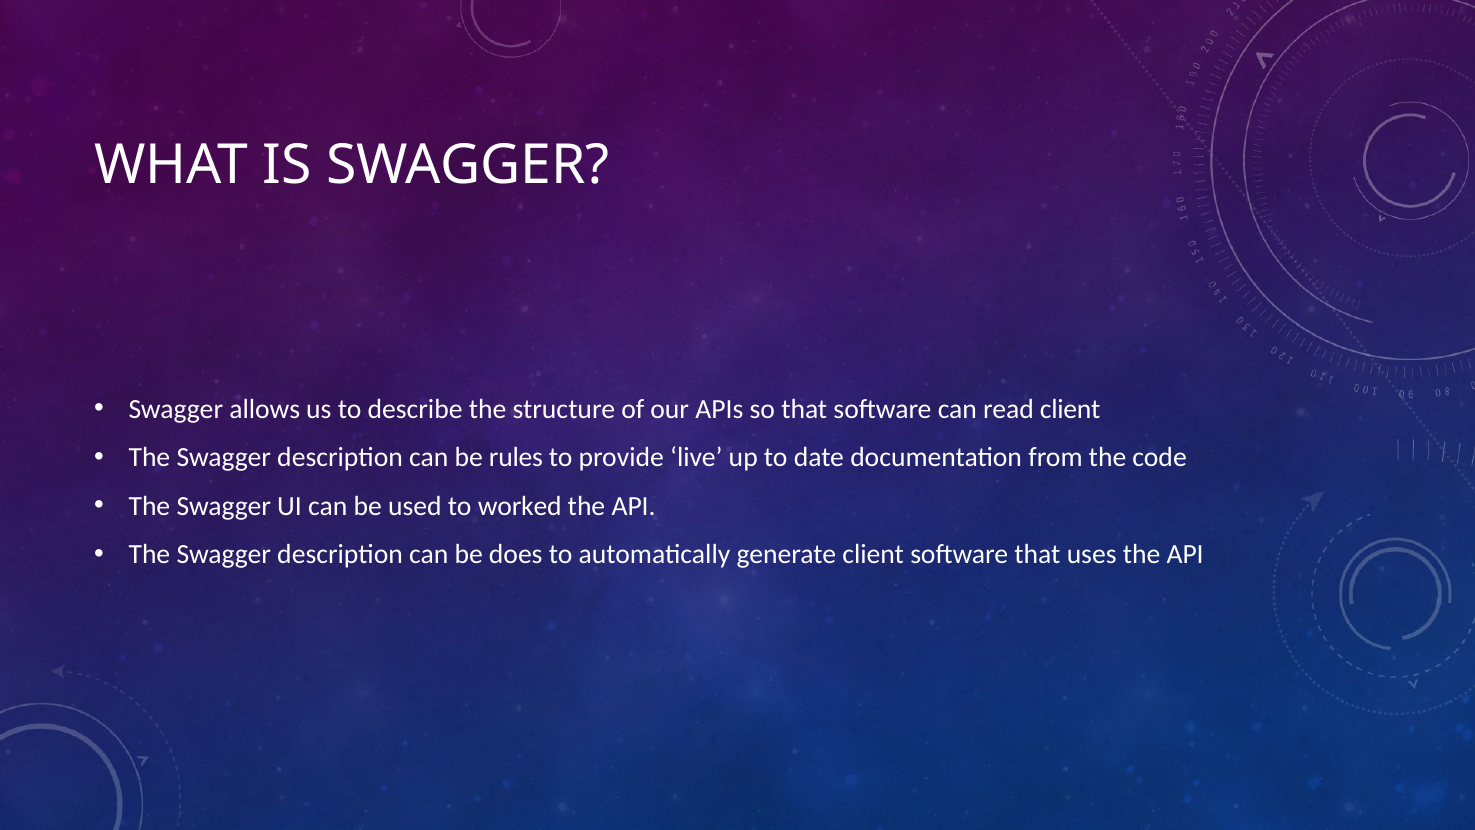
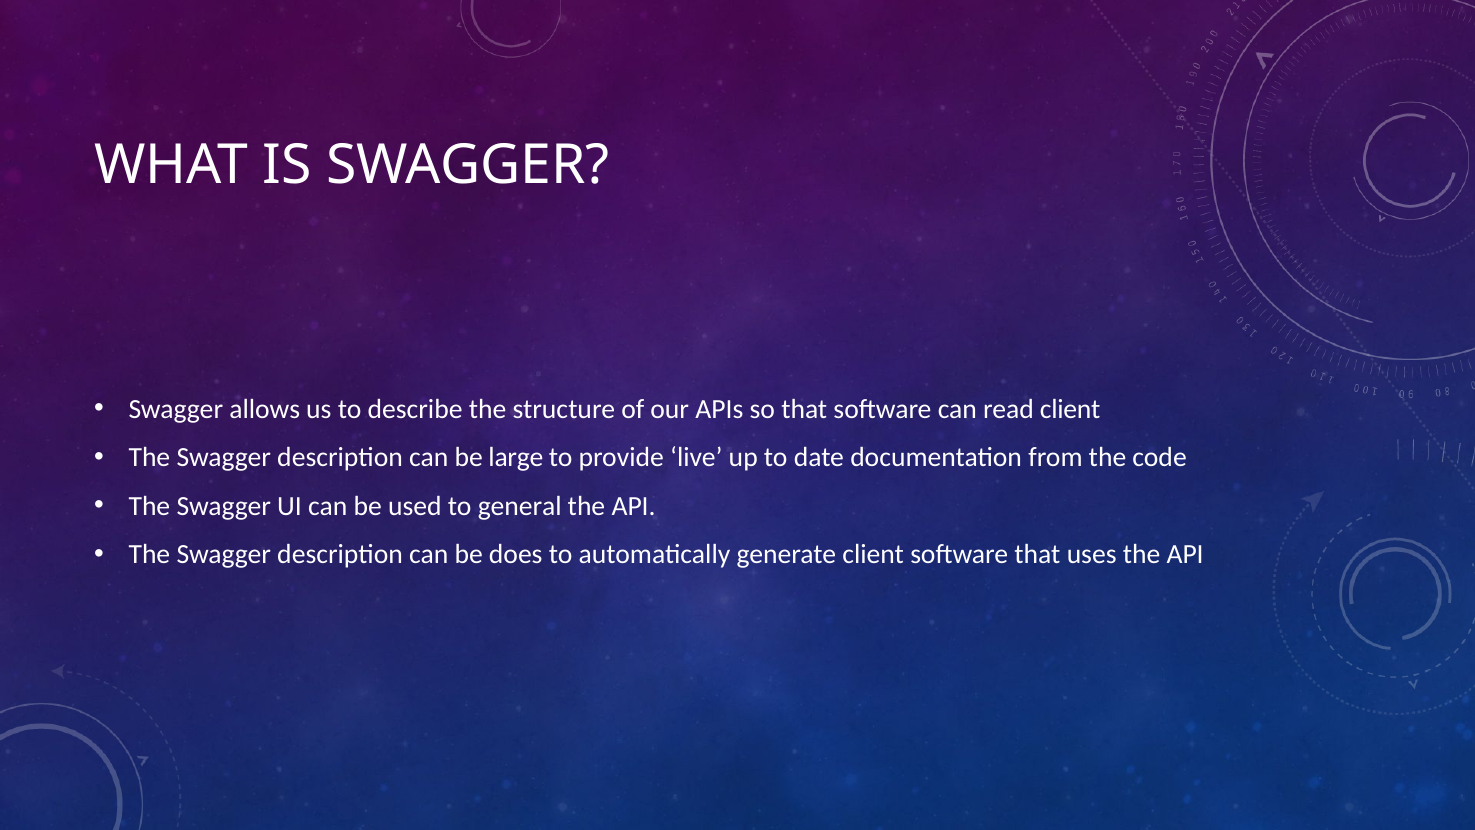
rules: rules -> large (516, 457)
worked: worked -> general (520, 506)
